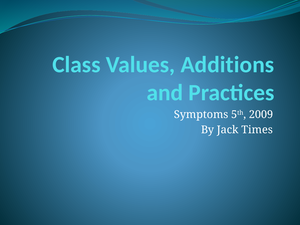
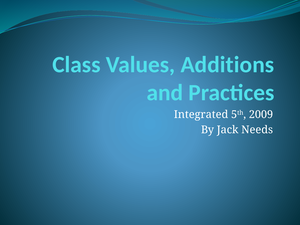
Symptoms: Symptoms -> Integrated (201, 115)
Times: Times -> Needs (257, 130)
